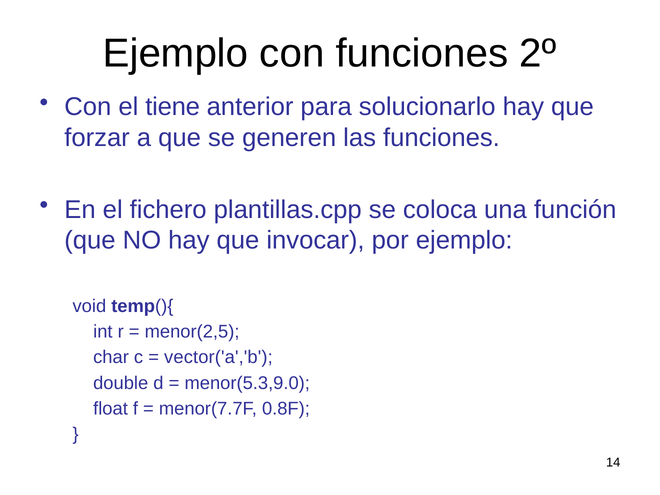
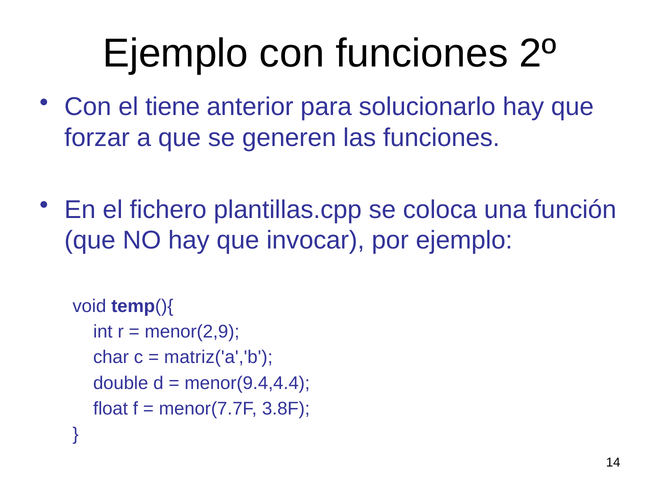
menor(2,5: menor(2,5 -> menor(2,9 (192, 332)
vector('a','b: vector('a','b -> matriz('a','b (218, 357)
menor(5.3,9.0: menor(5.3,9.0 -> menor(9.4,4.4 (247, 383)
0.8F: 0.8F -> 3.8F (286, 409)
